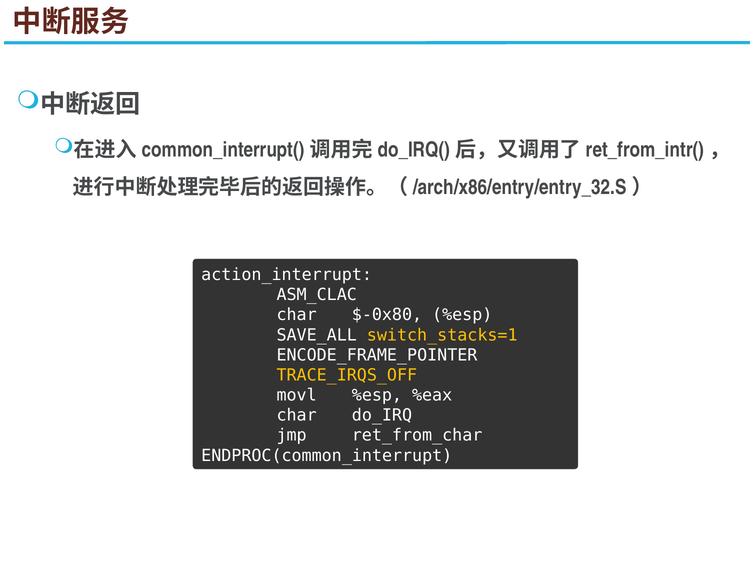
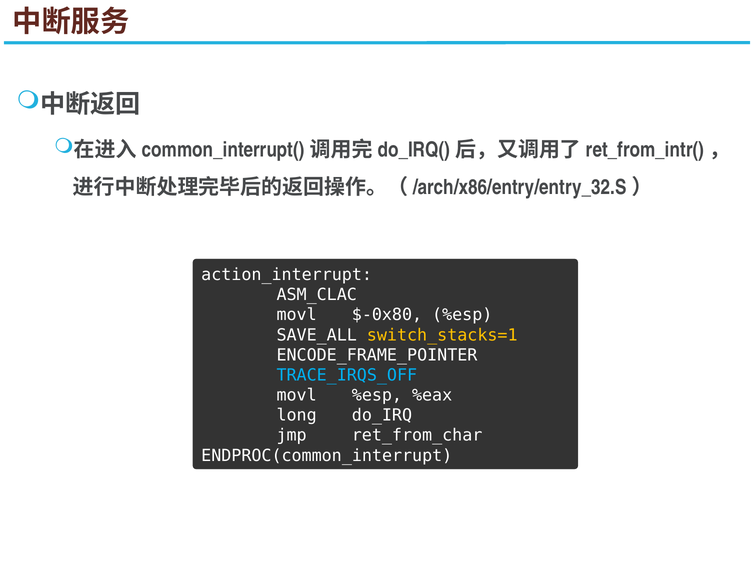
char: char -> movl (297, 315)
TRACE_IRQS_OFF colour: yellow -> light blue (347, 375)
char: char -> long (297, 415)
